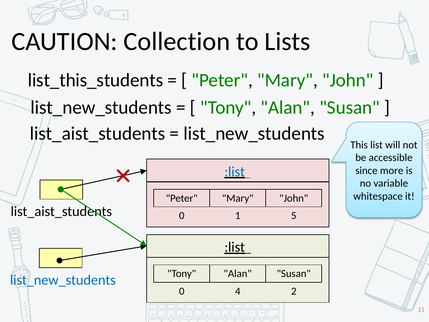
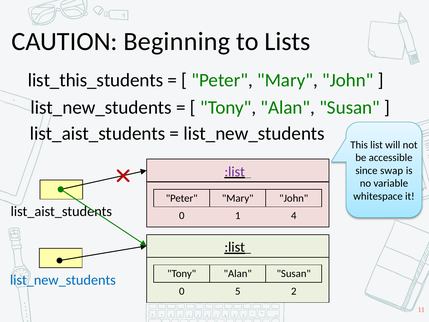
Collection: Collection -> Beginning (177, 42)
:list colour: blue -> purple (235, 172)
more: more -> swap (392, 170)
5: 5 -> 4 (294, 215)
4: 4 -> 5 (238, 291)
